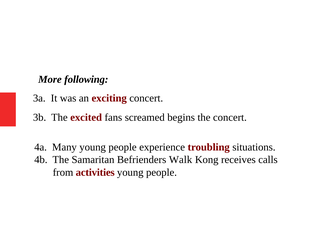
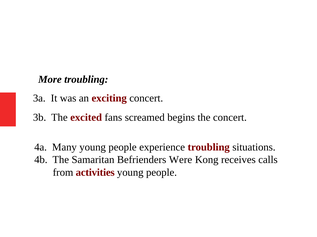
More following: following -> troubling (86, 80)
Walk: Walk -> Were (181, 160)
